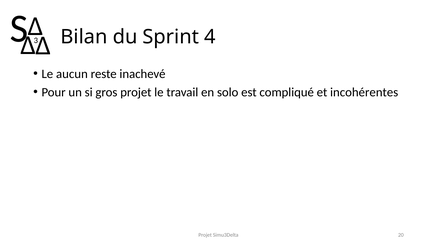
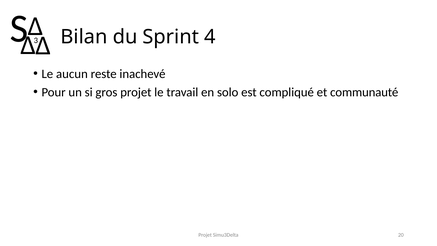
incohérentes: incohérentes -> communauté (364, 92)
